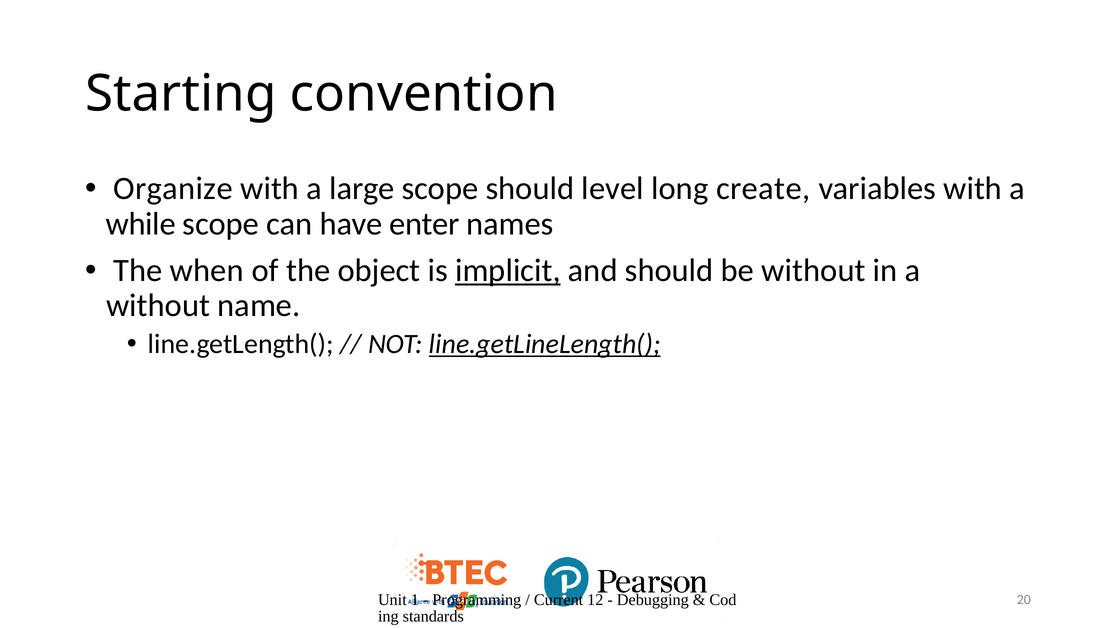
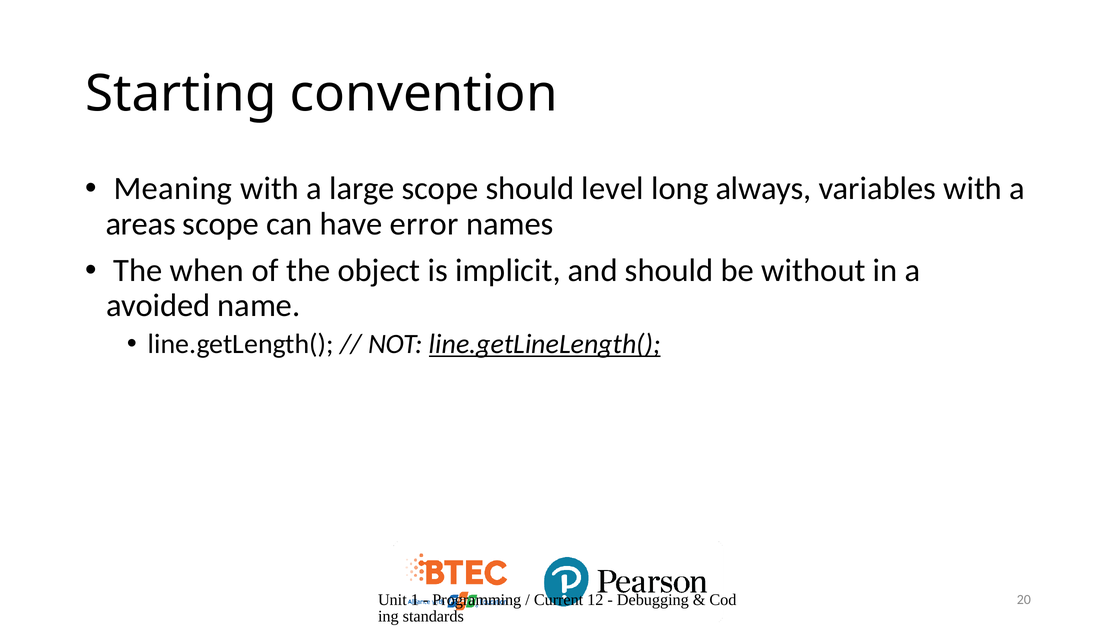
Organize: Organize -> Meaning (173, 189)
create: create -> always (764, 189)
while: while -> areas (141, 224)
enter: enter -> error (424, 224)
implicit underline: present -> none (508, 270)
without: without -> avoided (158, 306)
